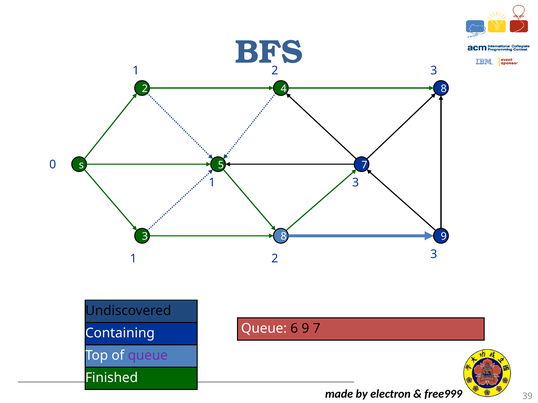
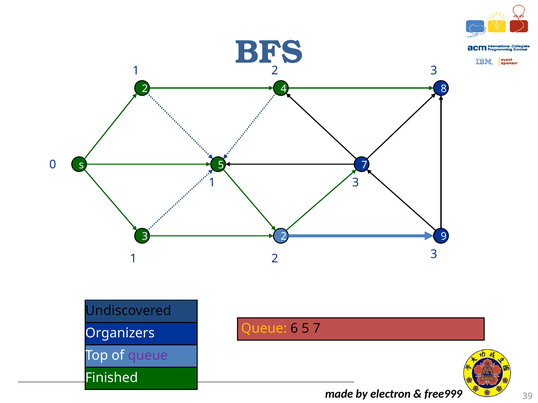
3 8: 8 -> 2 (284, 237)
Queue colour: white -> yellow (264, 329)
6 9: 9 -> 5 (305, 329)
Containing: Containing -> Organizers (120, 333)
